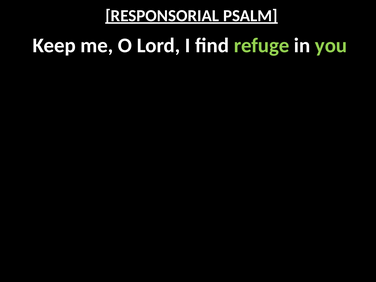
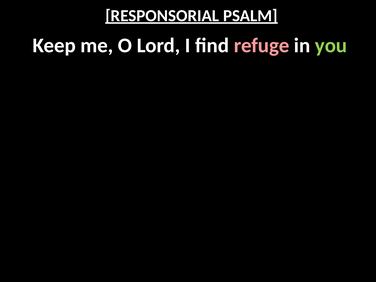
refuge colour: light green -> pink (262, 45)
